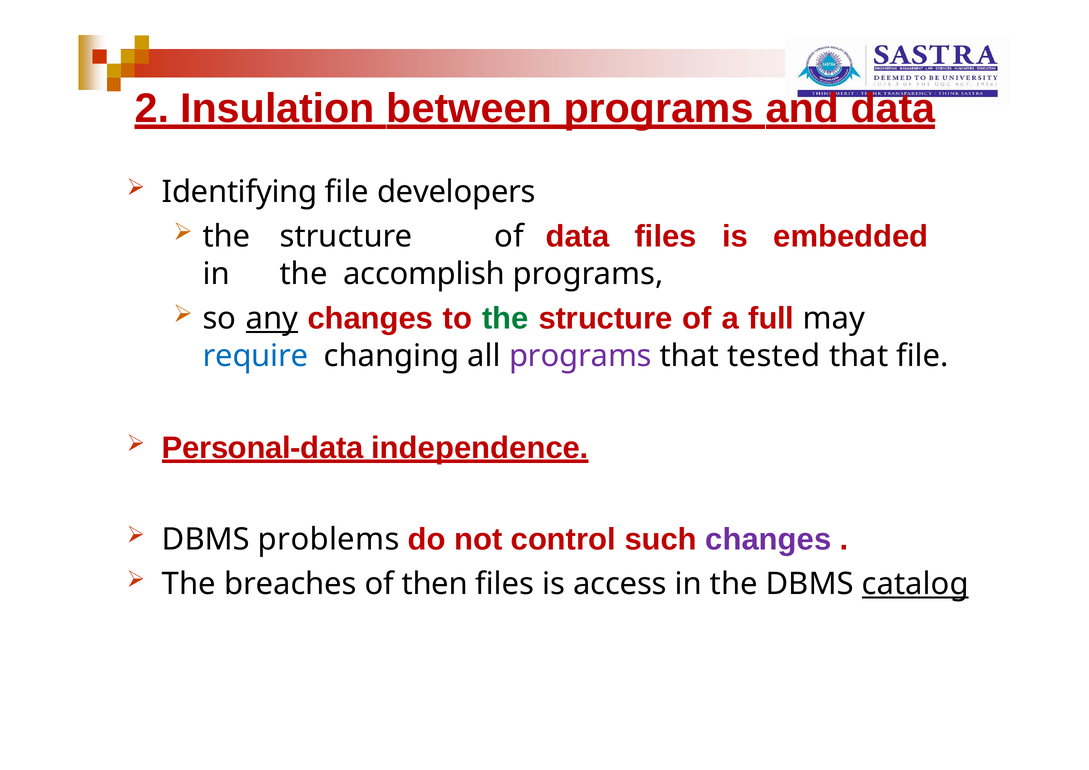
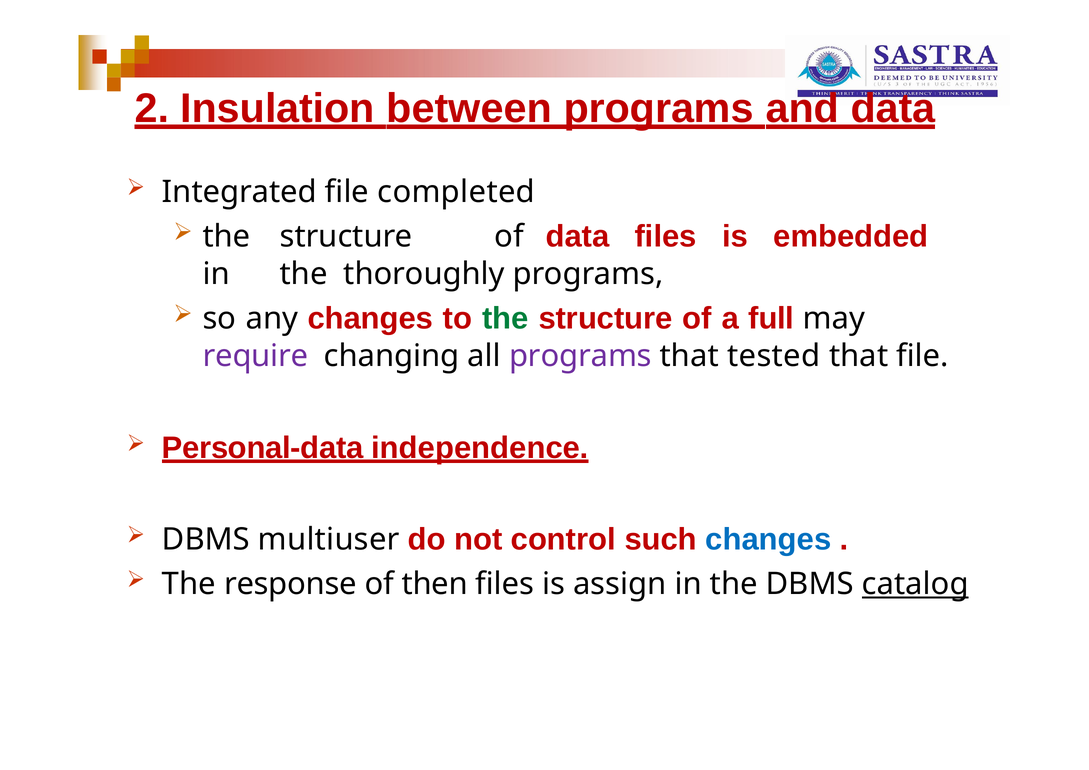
Identifying: Identifying -> Integrated (239, 192)
developers: developers -> completed (456, 192)
accomplish: accomplish -> thoroughly (424, 274)
any underline: present -> none (272, 318)
require colour: blue -> purple (255, 356)
problems: problems -> multiuser (329, 539)
changes colour: purple -> blue (768, 539)
breaches: breaches -> response (290, 584)
access: access -> assign (620, 584)
